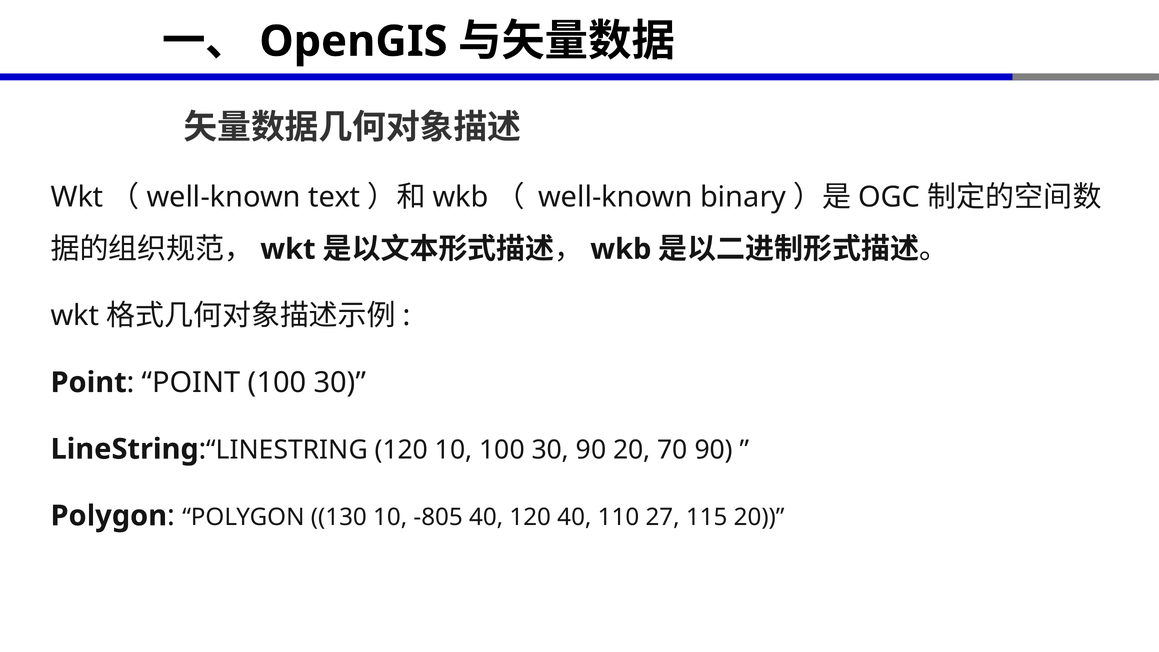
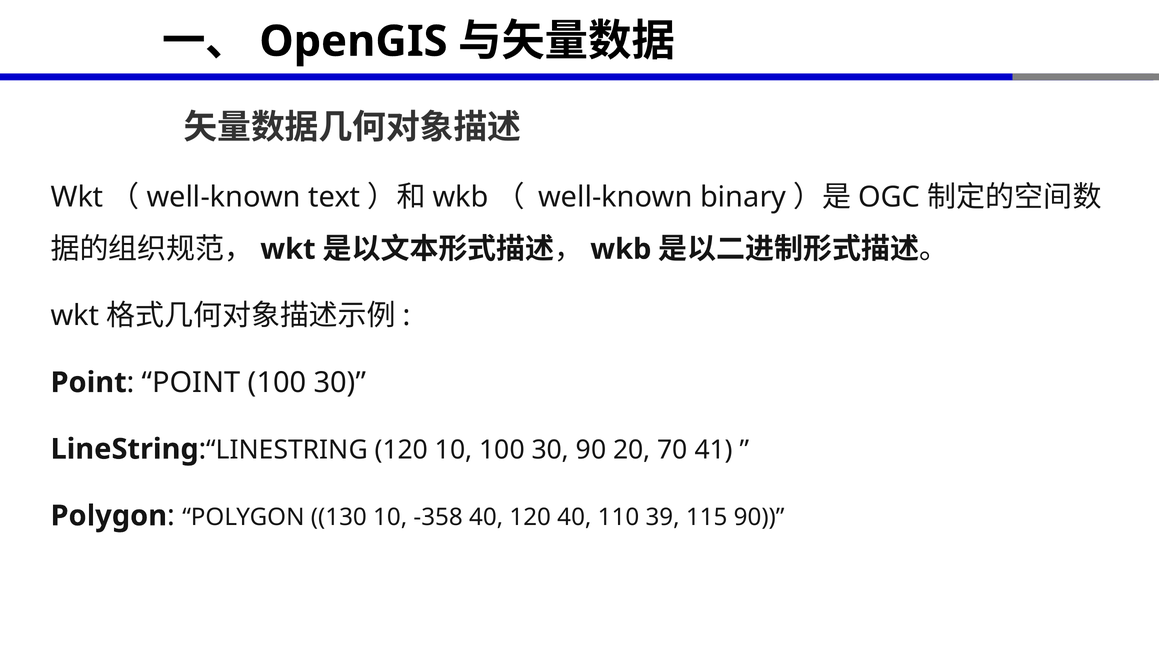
70 90: 90 -> 41 (714, 450)
-805: -805 -> -358 (438, 517)
27: 27 -> 39 (663, 517)
115 20: 20 -> 90 (759, 517)
